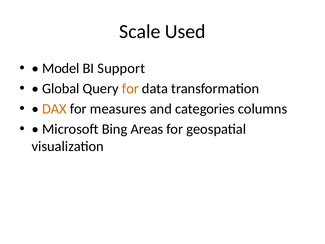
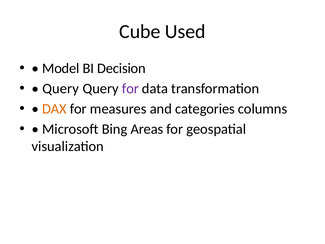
Scale: Scale -> Cube (140, 31)
Support: Support -> Decision (121, 68)
Global: Global -> Query (61, 88)
for colour: orange -> purple (130, 88)
